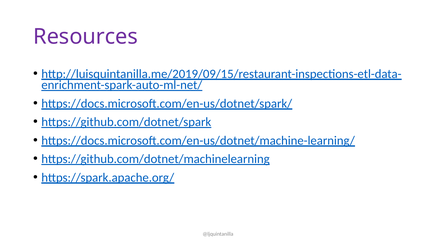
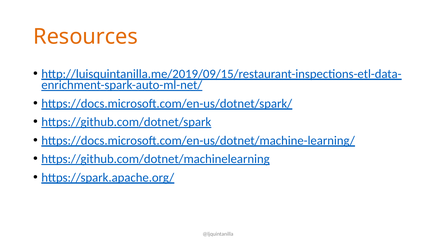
Resources colour: purple -> orange (86, 37)
